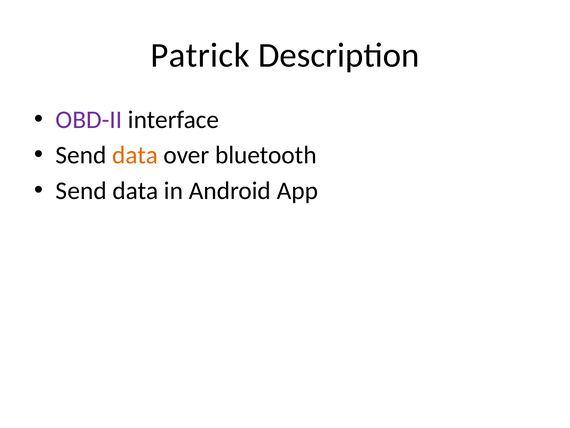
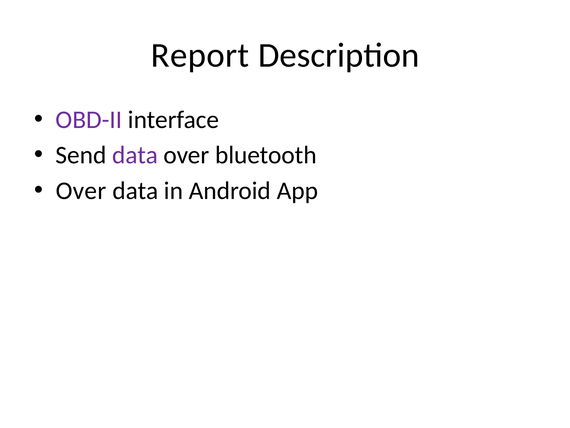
Patrick: Patrick -> Report (200, 55)
data colour: orange -> purple (135, 155)
Send: Send -> Over (81, 191)
